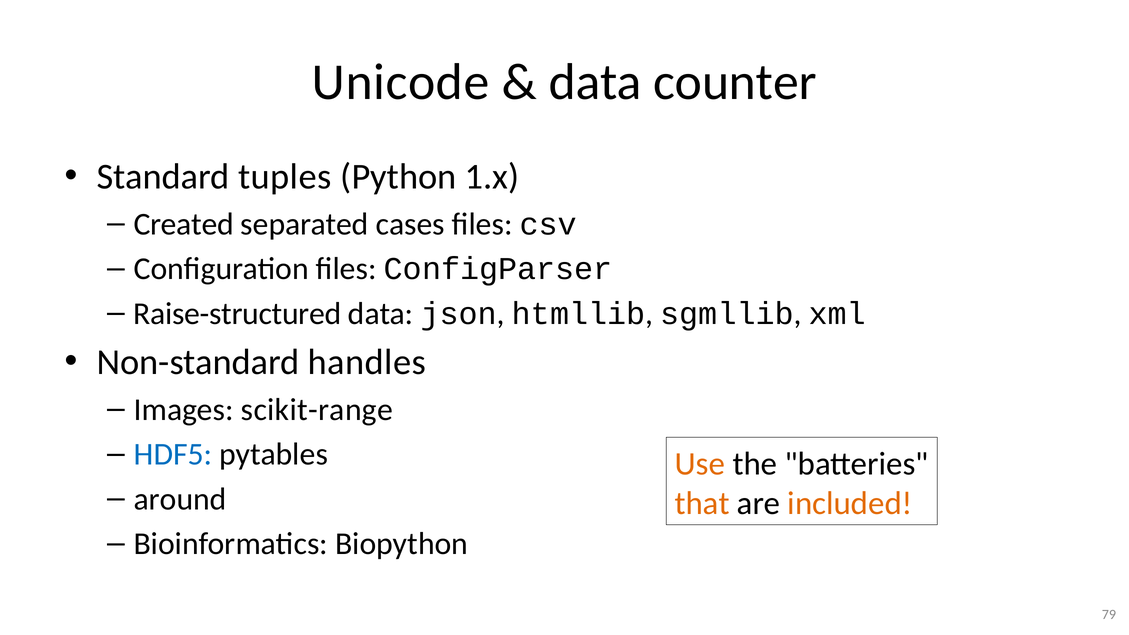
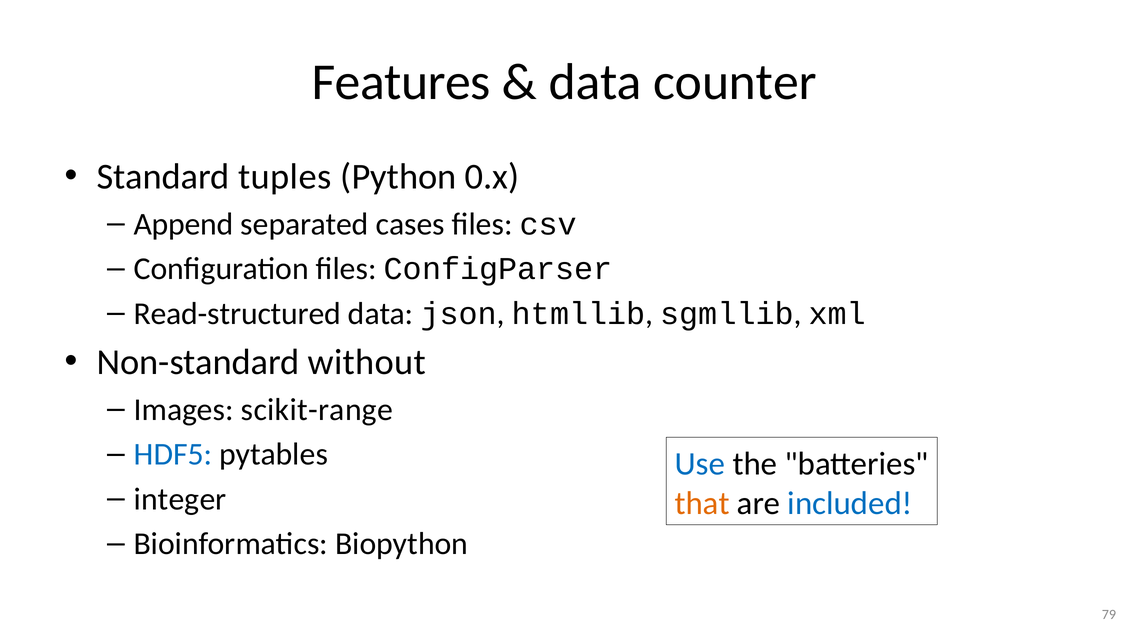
Unicode: Unicode -> Features (401, 82)
1.x: 1.x -> 0.x (492, 177)
Created: Created -> Append (184, 224)
Raise-structured: Raise-structured -> Read-structured (237, 314)
handles: handles -> without (367, 362)
Use colour: orange -> blue (700, 464)
around: around -> integer (180, 499)
included colour: orange -> blue (850, 503)
